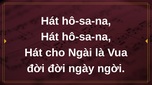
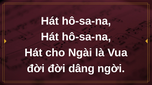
ngày: ngày -> dâng (81, 69)
